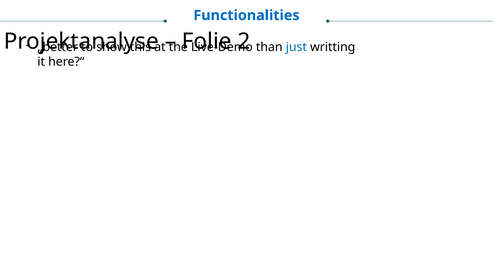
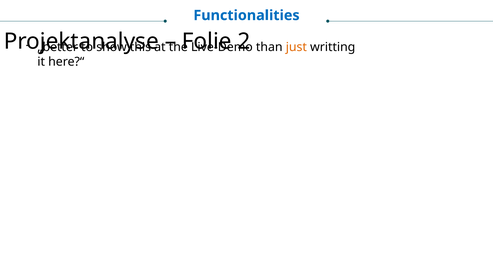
just colour: blue -> orange (296, 47)
